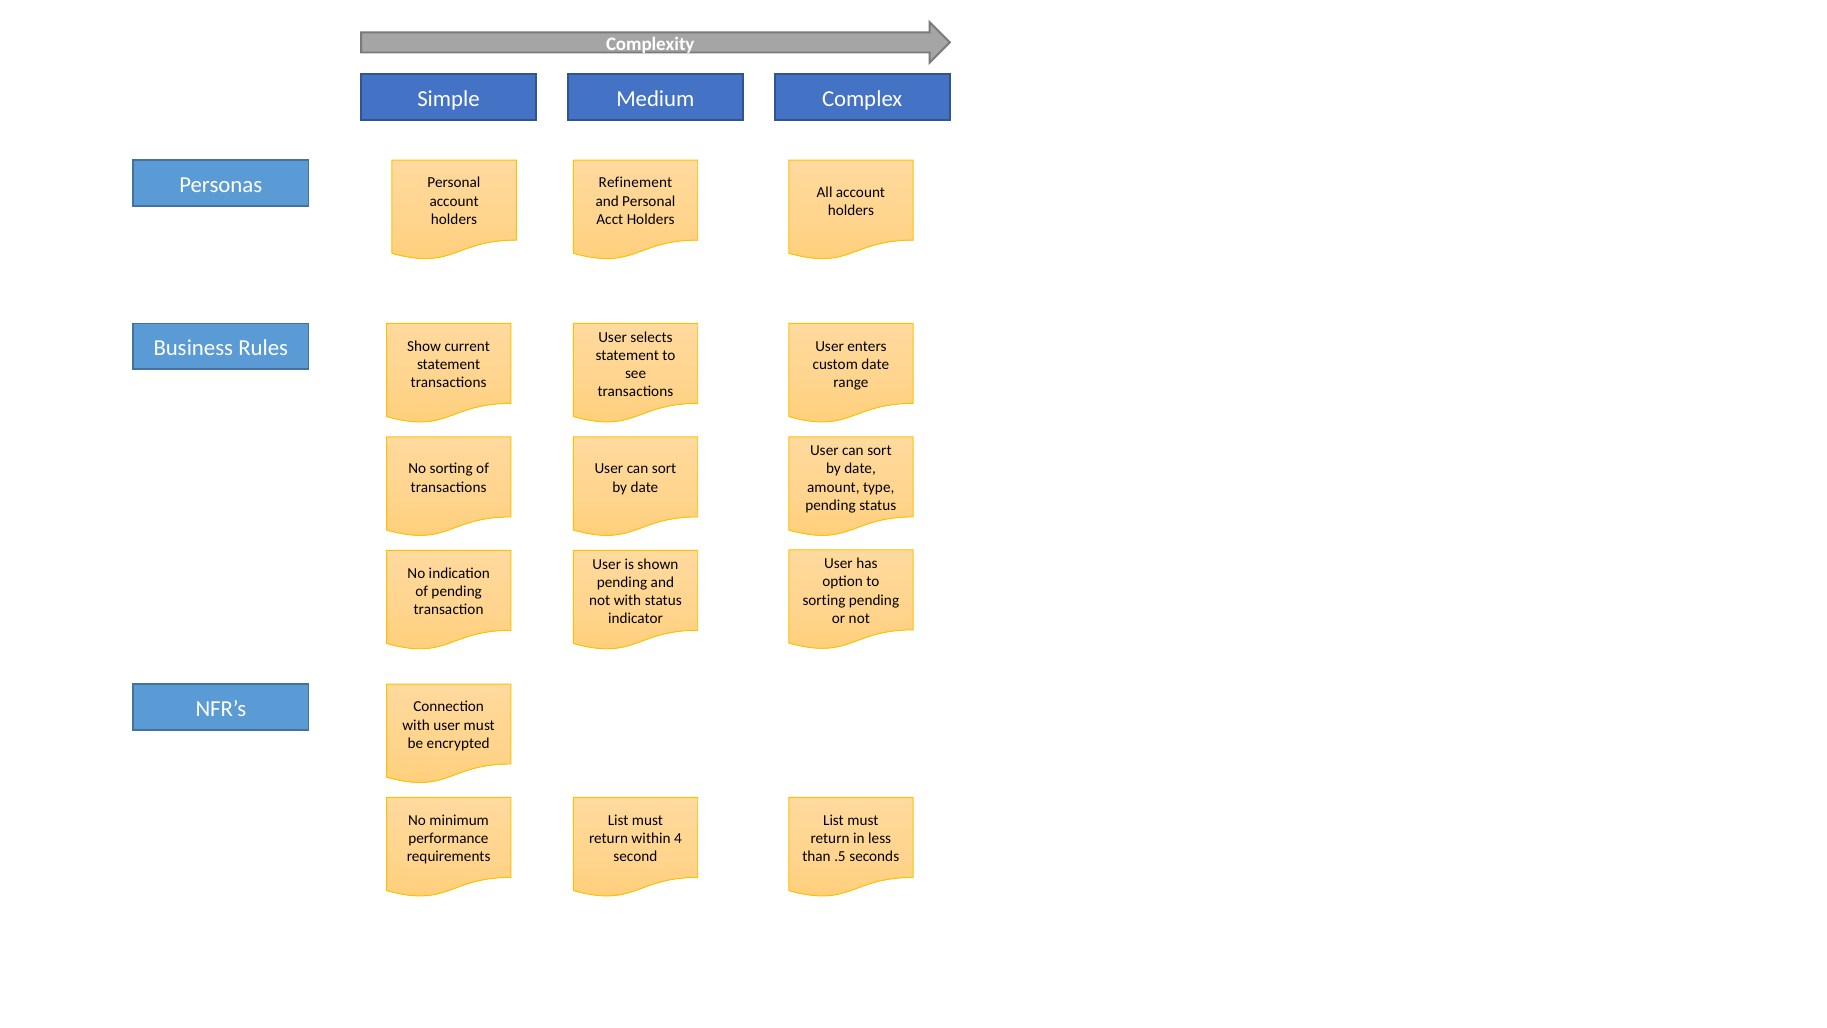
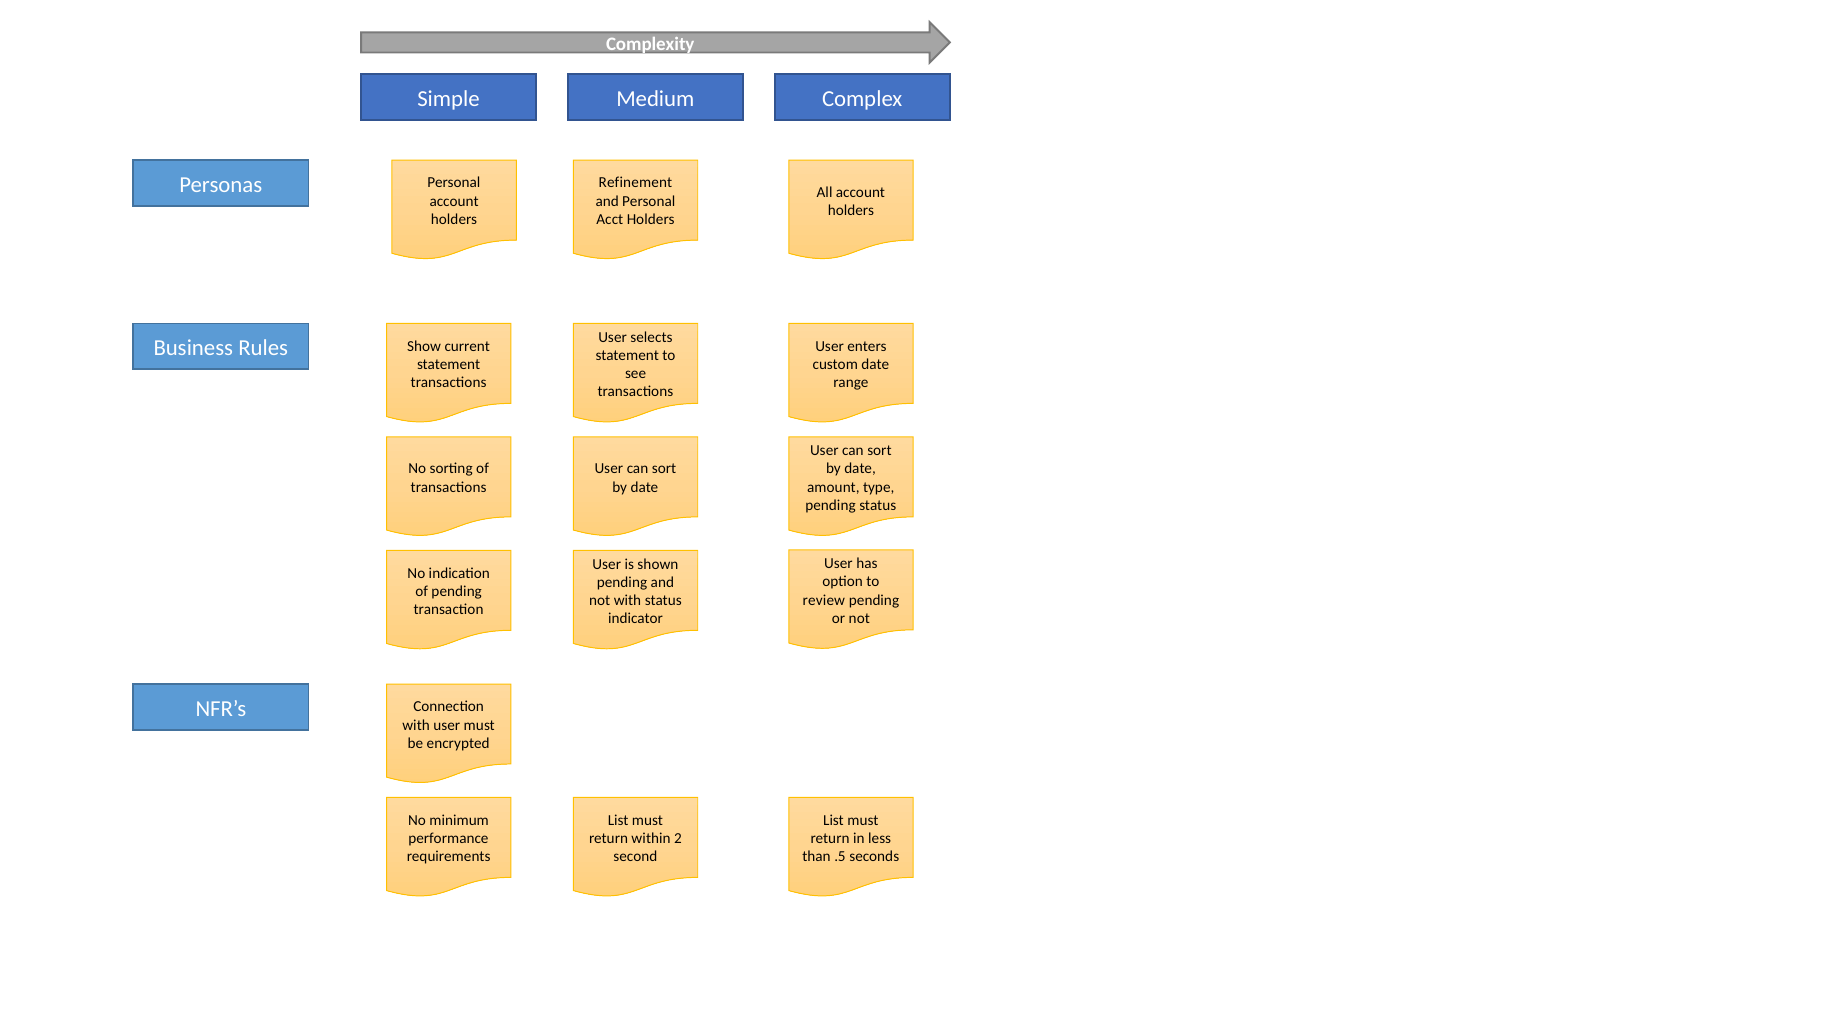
sorting: sorting -> review (824, 600)
4: 4 -> 2 (678, 838)
